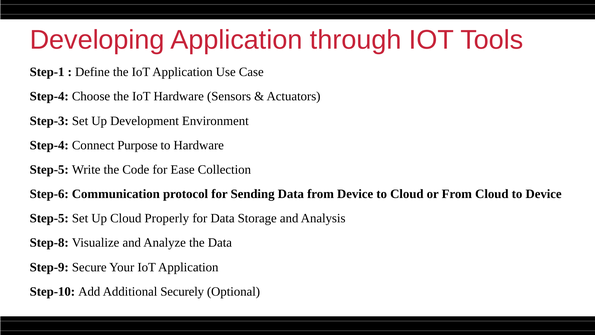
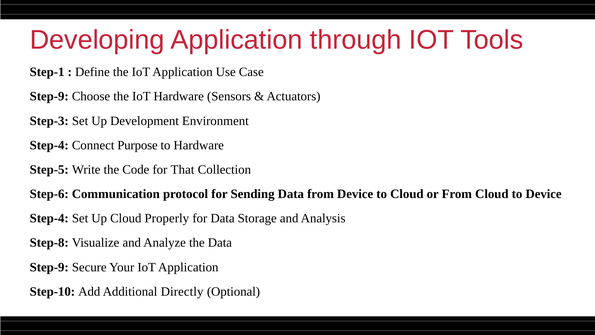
Step-4: Step-4 -> Step-9 (49, 96)
Ease: Ease -> That (183, 169)
Step-5: Step-5 -> Step-4 (49, 218)
Securely: Securely -> Directly (182, 291)
